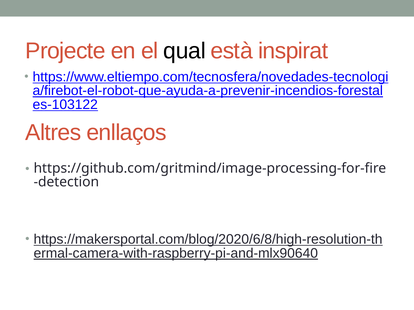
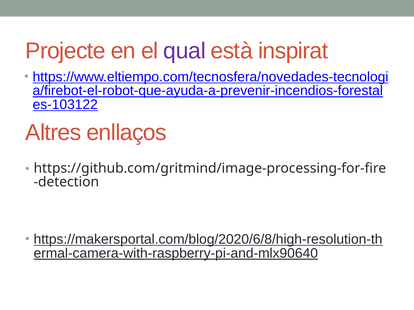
qual colour: black -> purple (185, 51)
